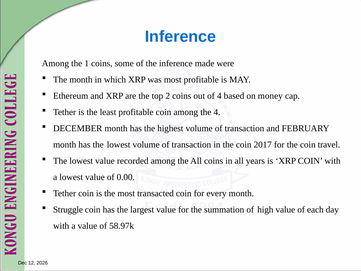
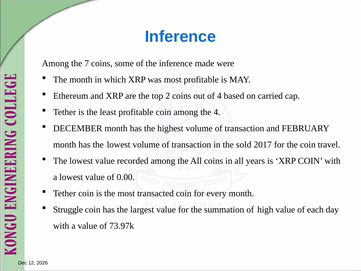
1: 1 -> 7 (87, 63)
money: money -> carried (270, 96)
in the coin: coin -> sold (244, 145)
58.97k: 58.97k -> 73.97k (122, 226)
